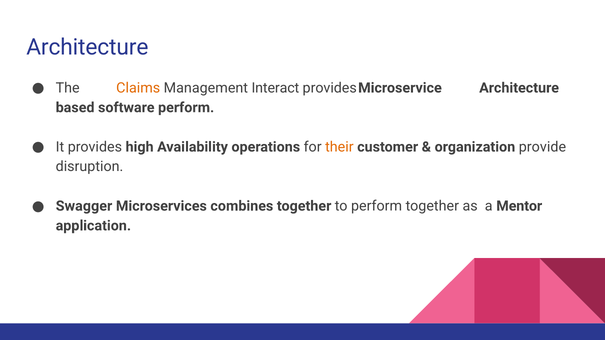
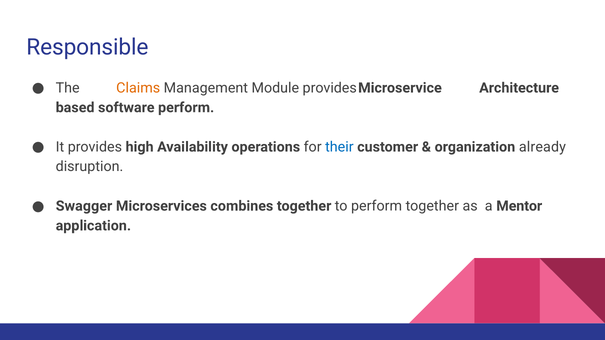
Architecture: Architecture -> Responsible (87, 47)
Interact: Interact -> Module (275, 88)
their colour: orange -> blue (339, 147)
provide: provide -> already (542, 147)
